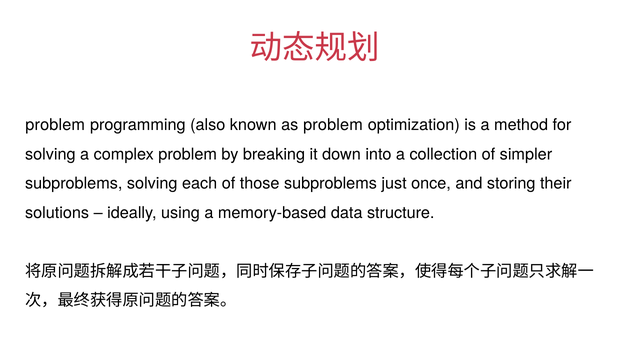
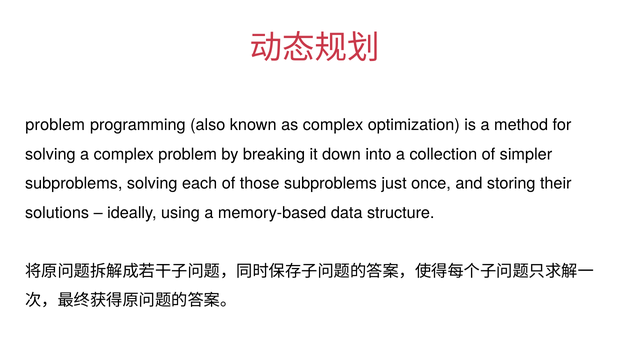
as problem: problem -> complex (333, 125)
